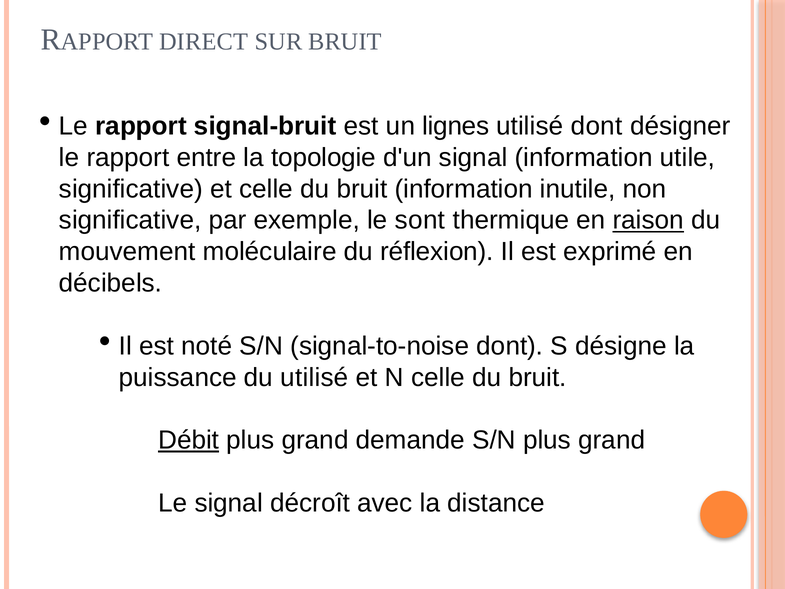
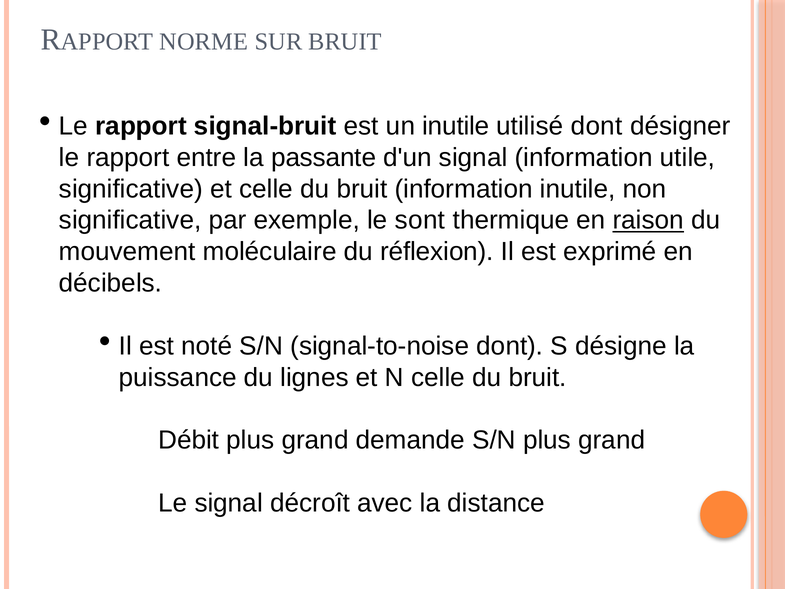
DIRECT: DIRECT -> NORME (204, 42)
un lignes: lignes -> inutile (456, 126)
topologie: topologie -> passante (324, 157)
du utilisé: utilisé -> lignes (314, 377)
Débit underline: present -> none (189, 440)
